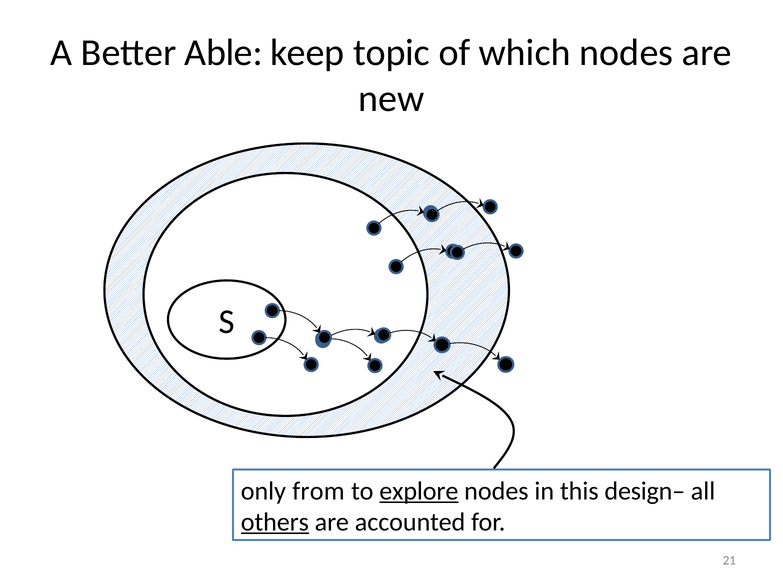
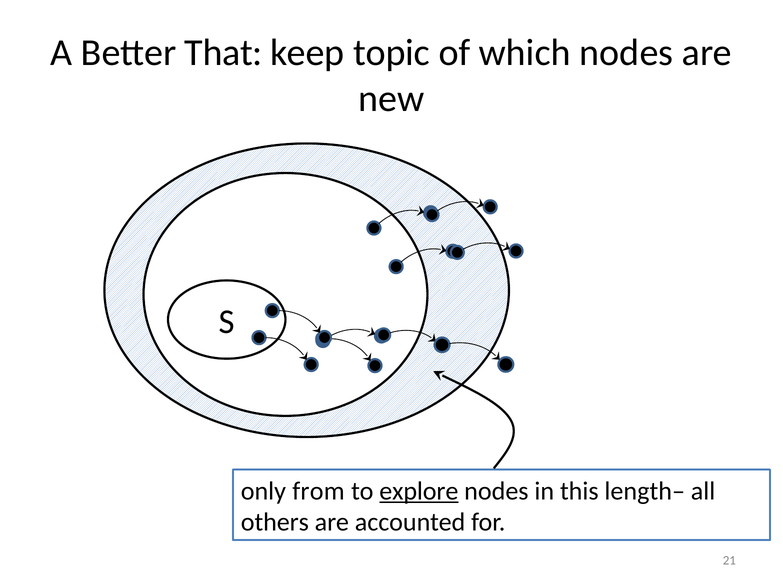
Able: Able -> That (224, 53)
design–: design– -> length– (645, 491)
others underline: present -> none (275, 522)
